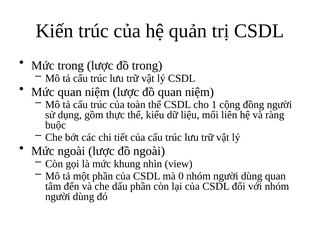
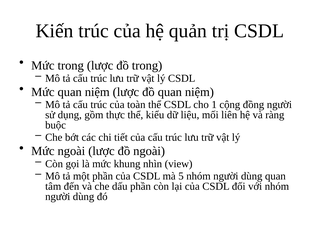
0: 0 -> 5 (181, 176)
